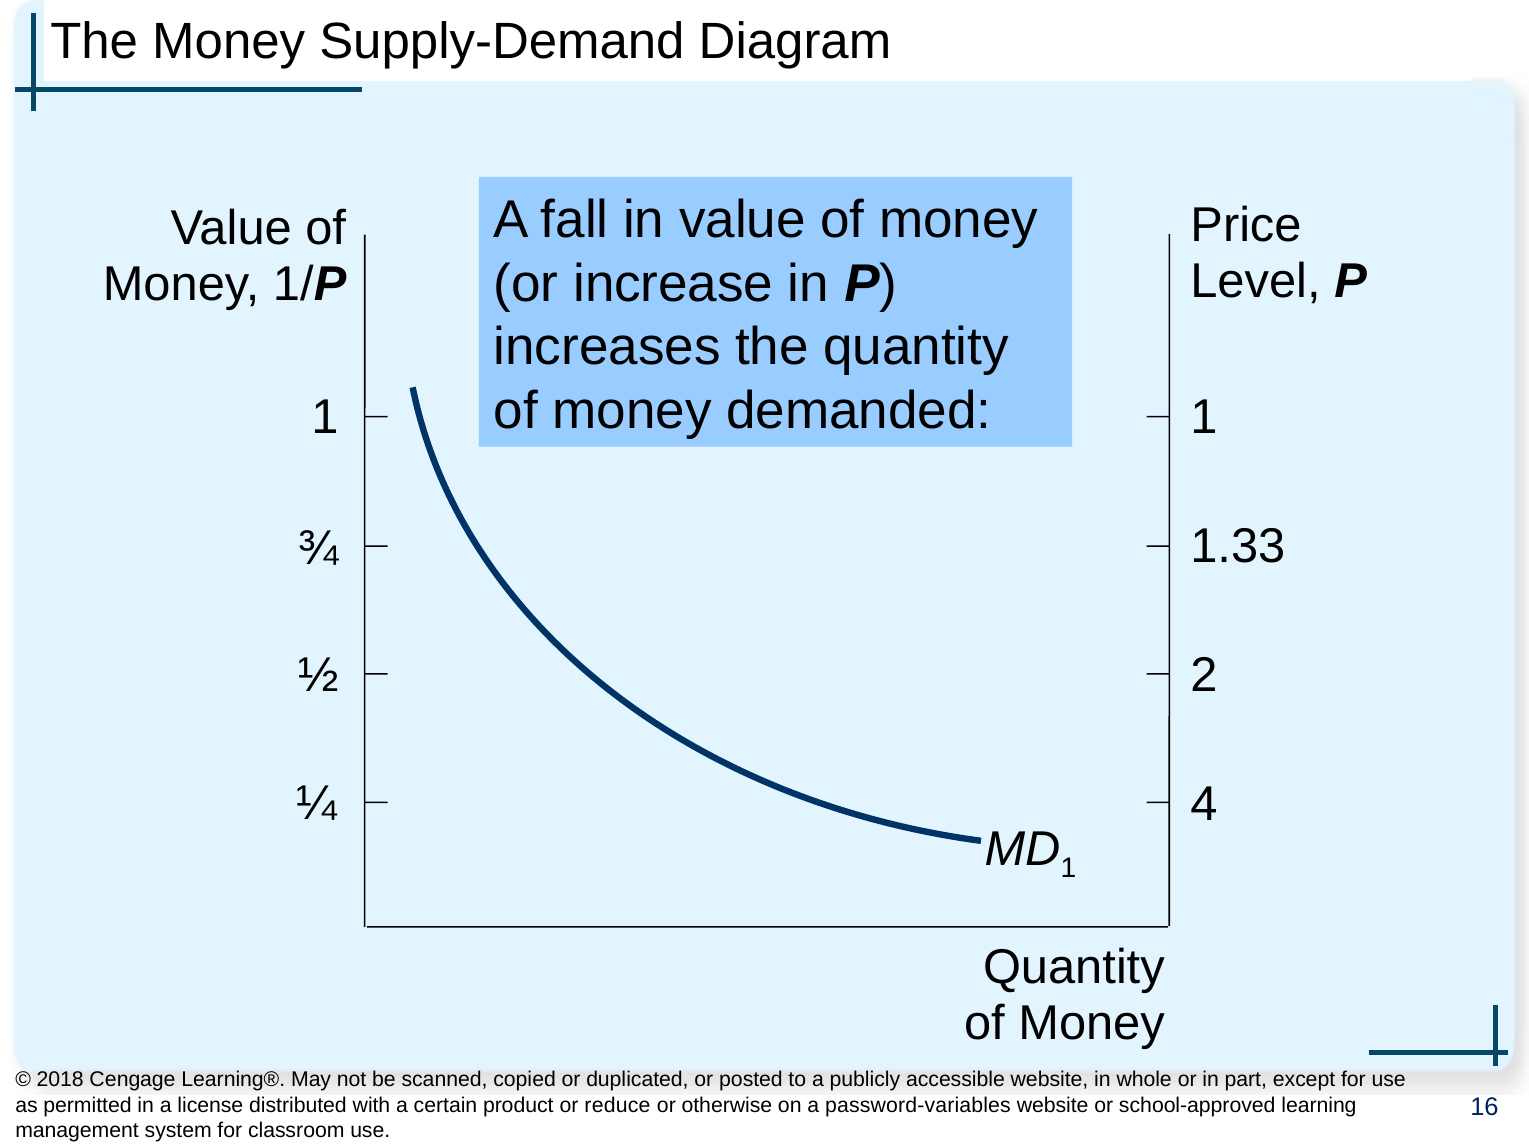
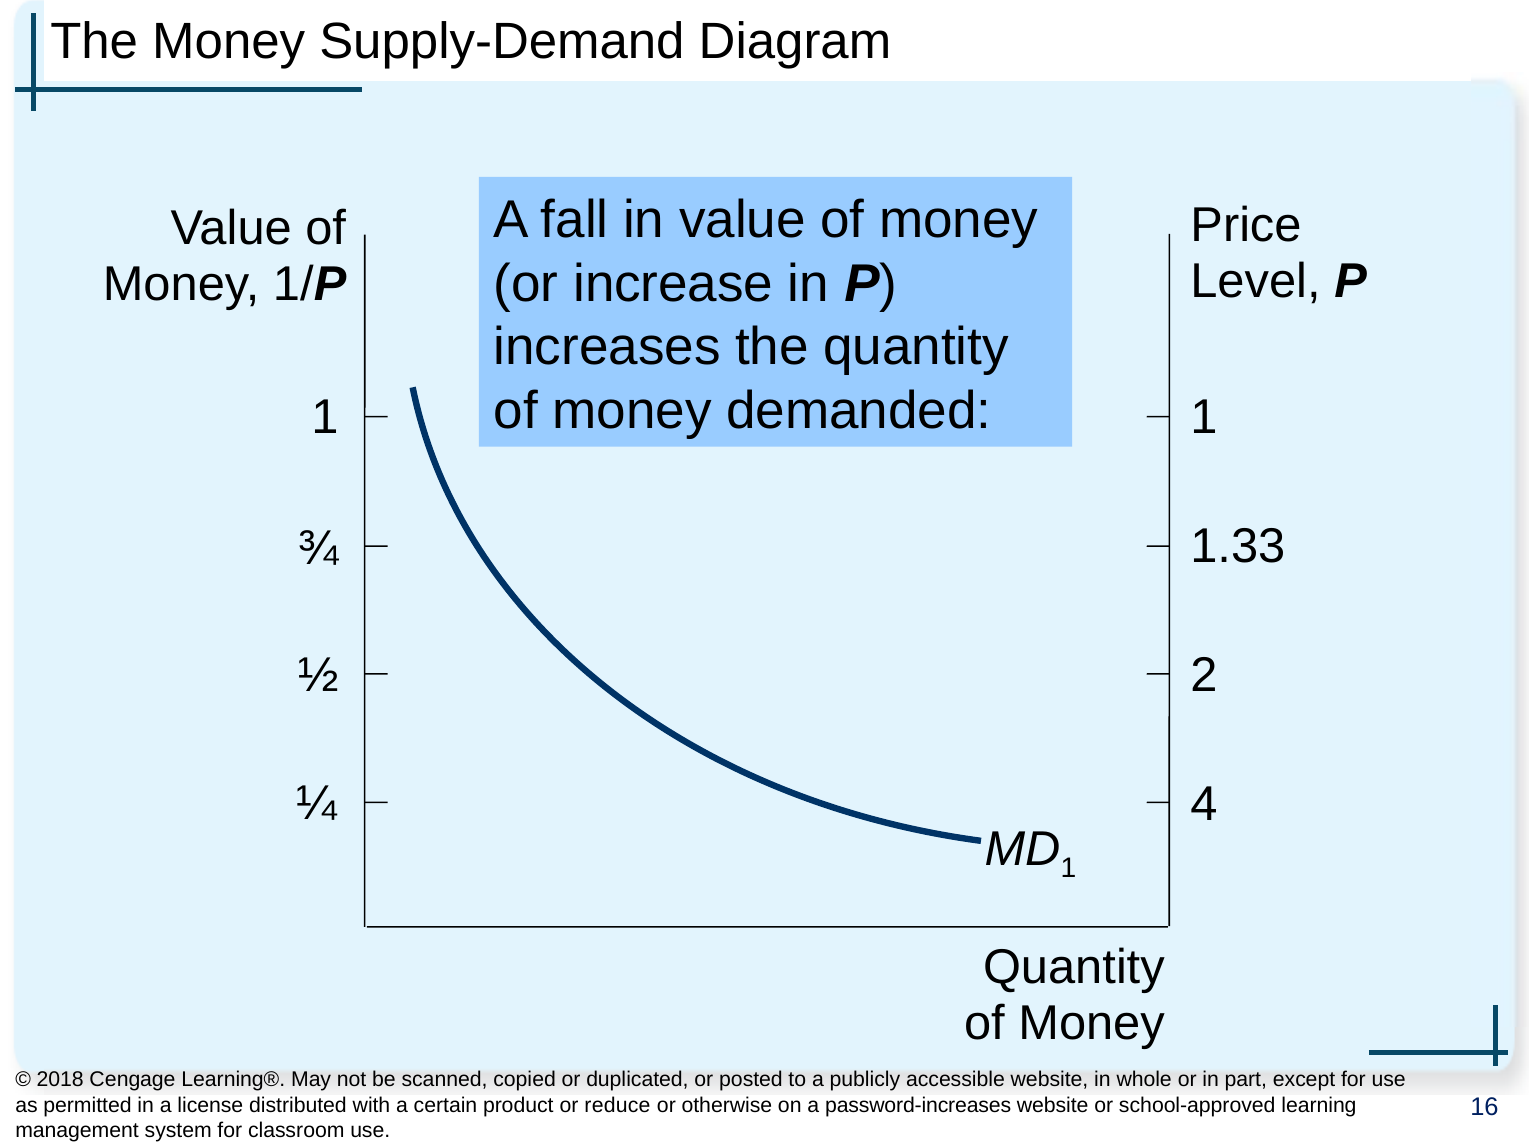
password-variables: password-variables -> password-increases (918, 1105)
